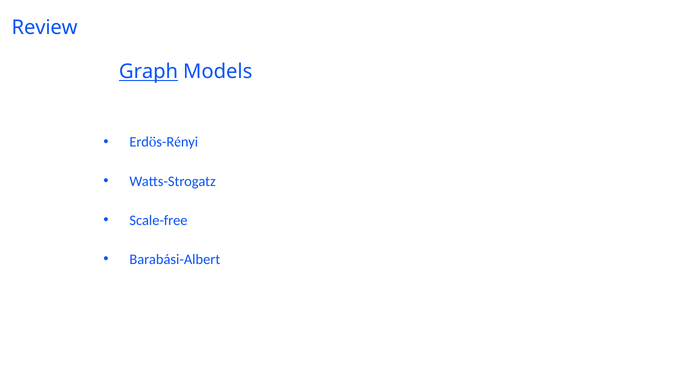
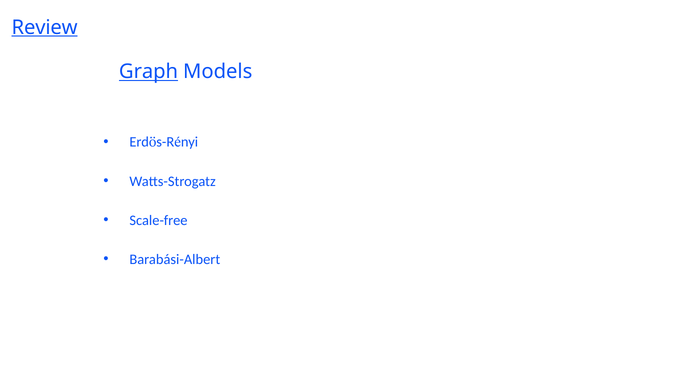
Review underline: none -> present (45, 27)
